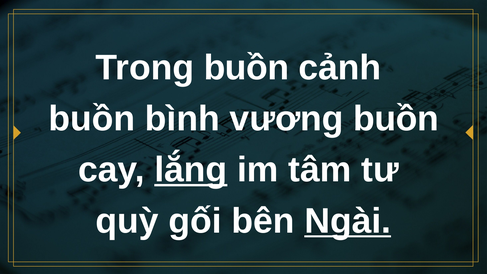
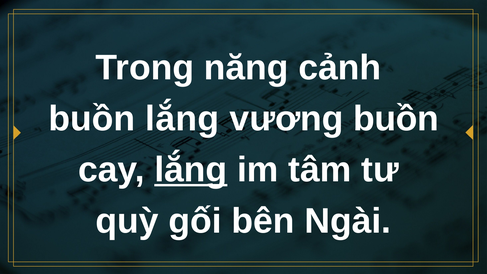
Trong buồn: buồn -> năng (246, 68)
buồn bình: bình -> lắng (182, 119)
Ngài underline: present -> none (348, 221)
